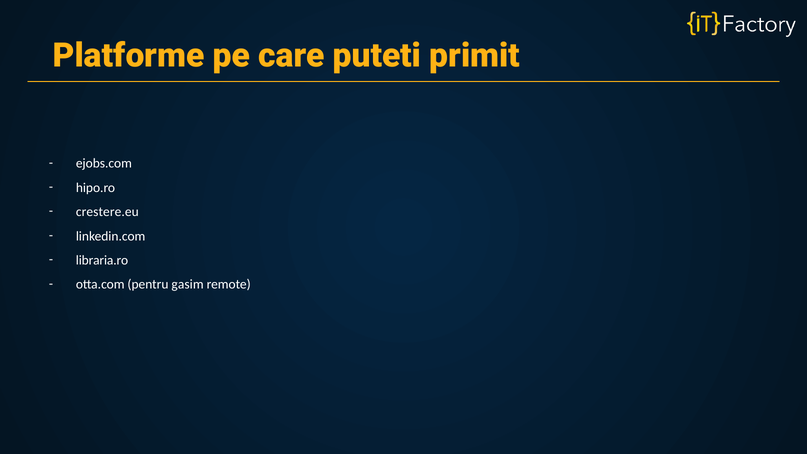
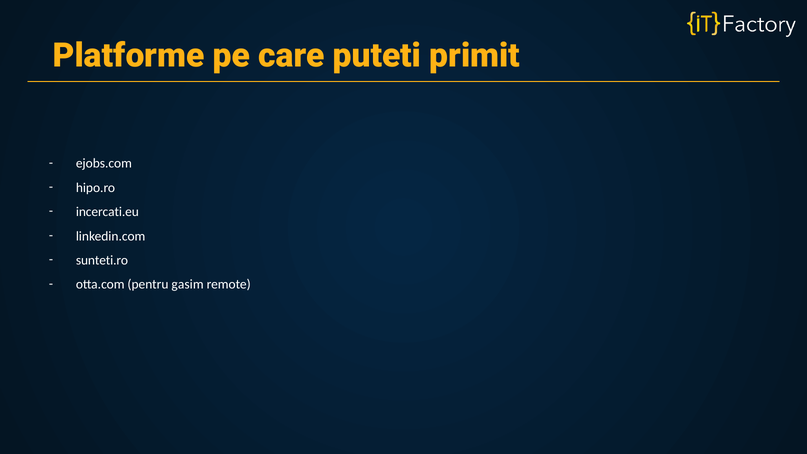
crestere.eu: crestere.eu -> incercati.eu (107, 212)
libraria.ro: libraria.ro -> sunteti.ro (102, 260)
